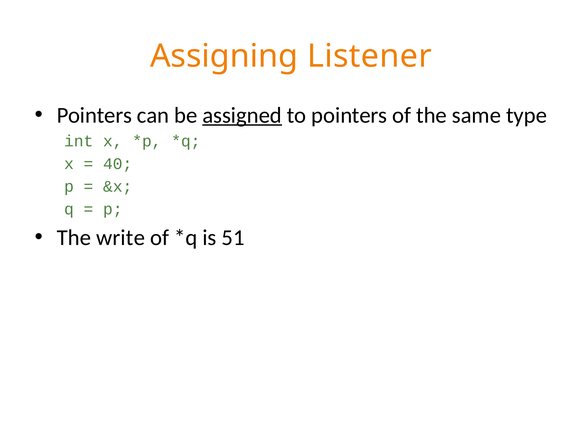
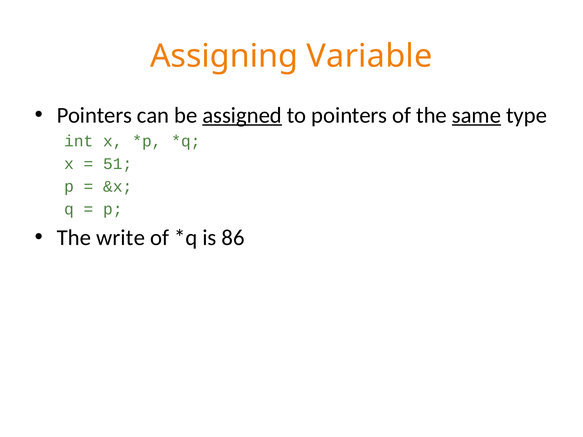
Listener: Listener -> Variable (370, 56)
same underline: none -> present (476, 115)
40: 40 -> 51 (118, 164)
51: 51 -> 86 (233, 238)
